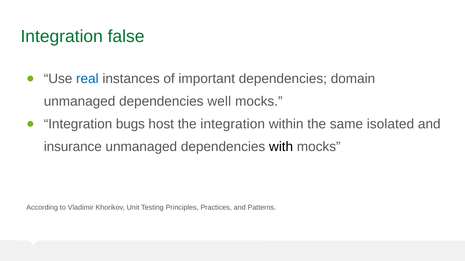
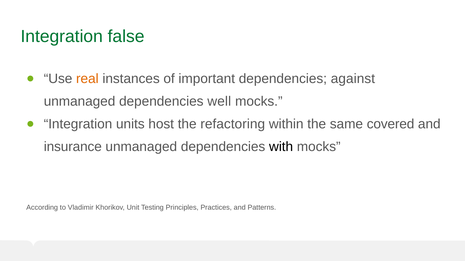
real colour: blue -> orange (87, 79)
domain: domain -> against (353, 79)
bugs: bugs -> units (130, 124)
the integration: integration -> refactoring (233, 124)
isolated: isolated -> covered (391, 124)
